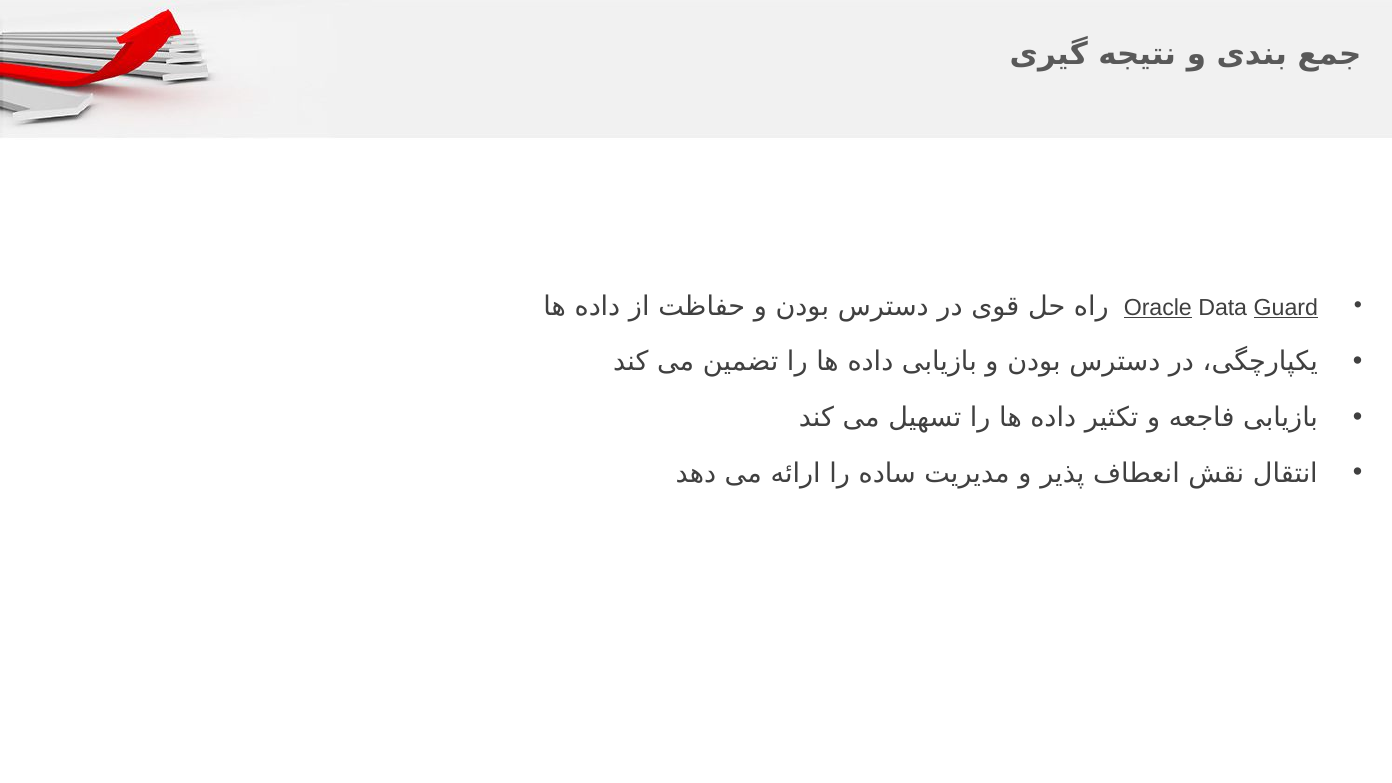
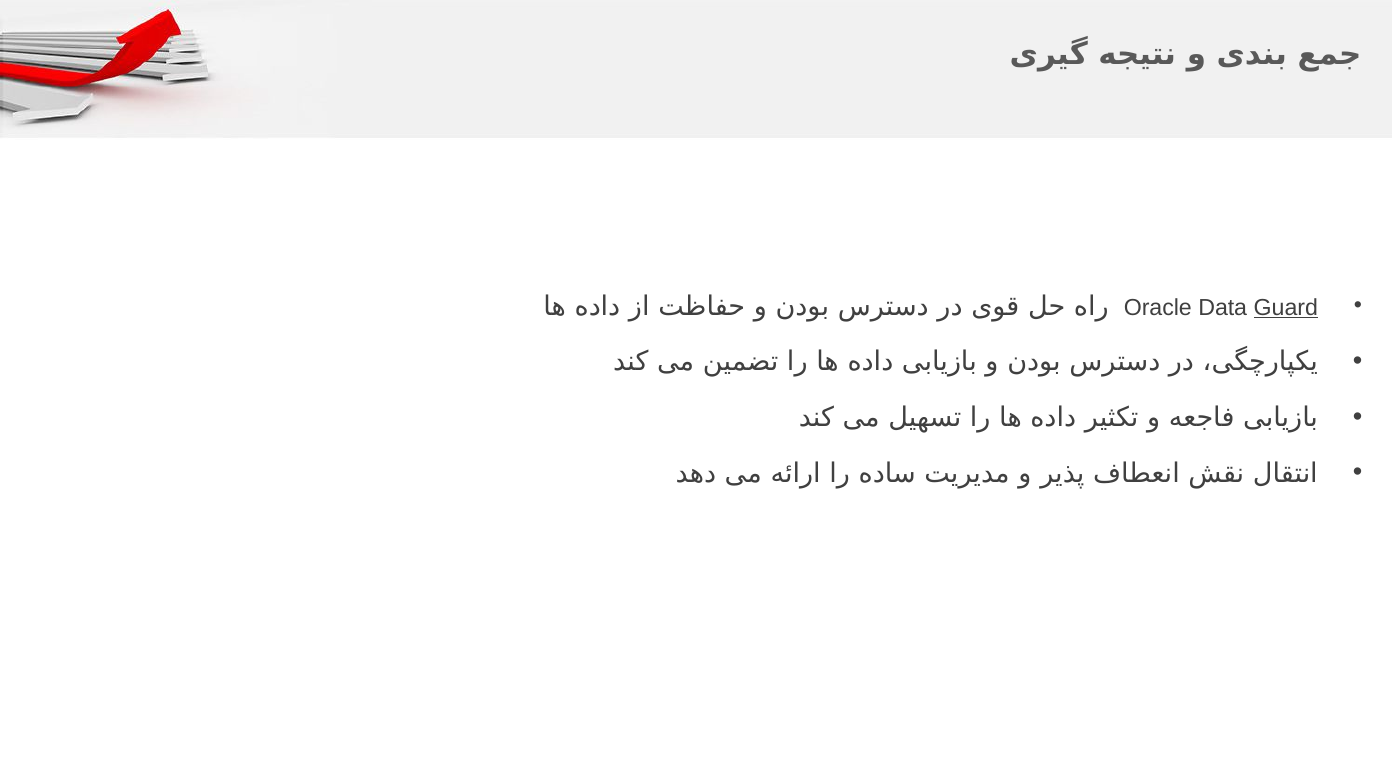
Oracle underline: present -> none (1158, 308)
